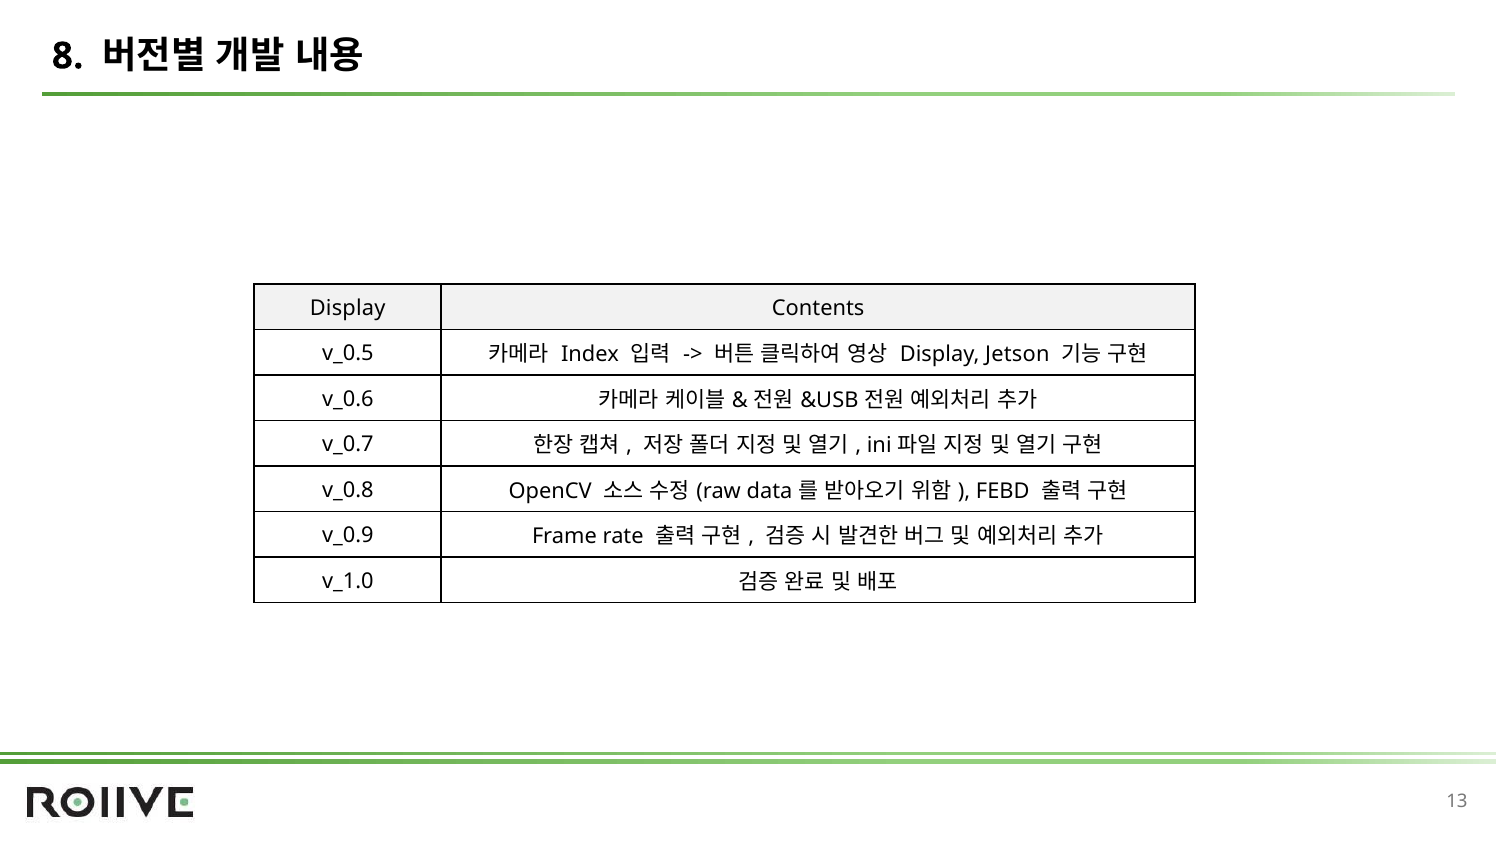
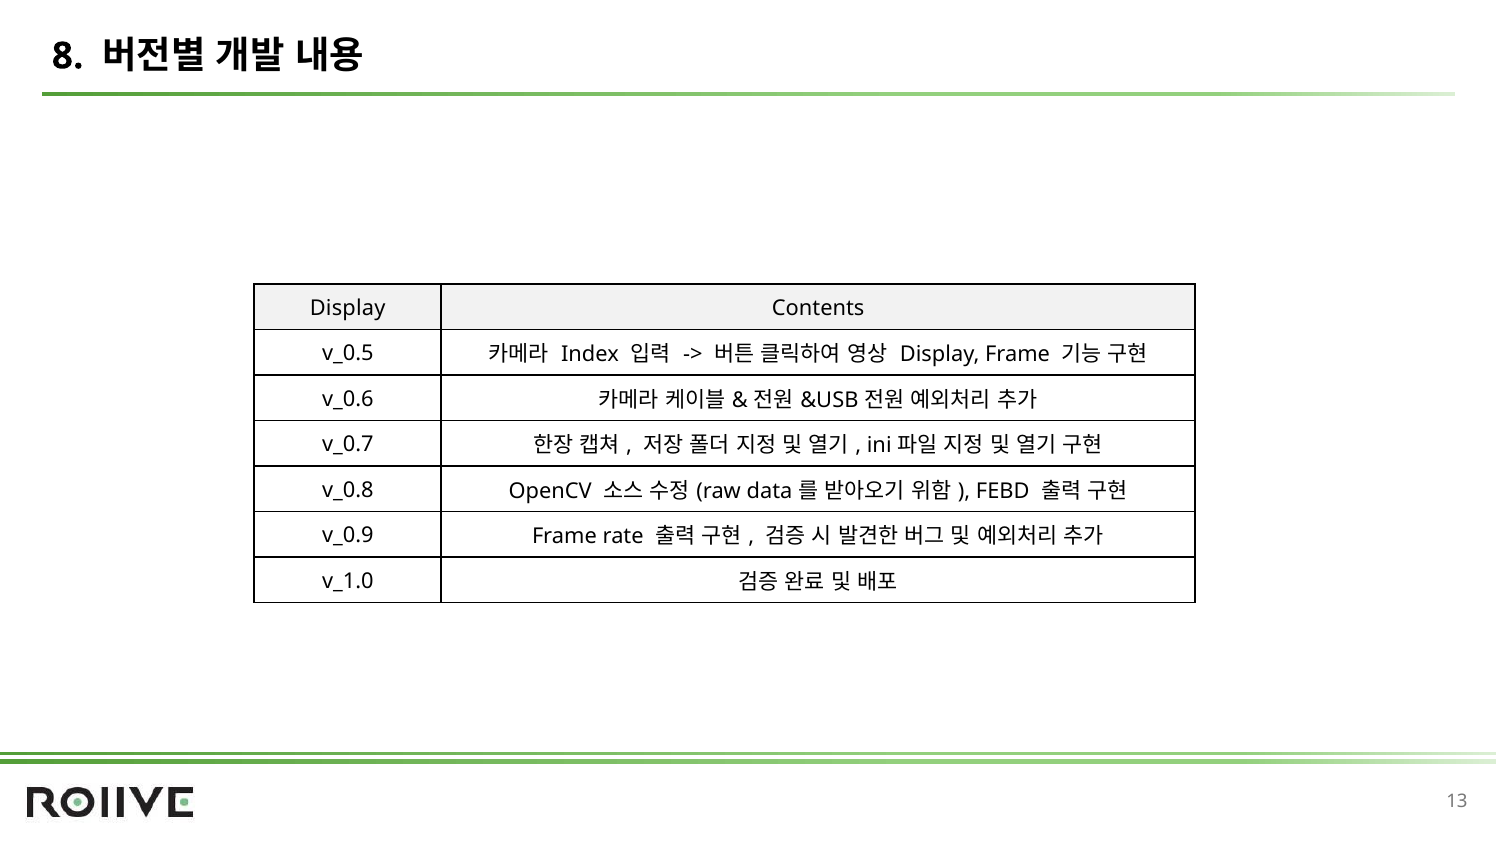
Display Jetson: Jetson -> Frame (1018, 355)
